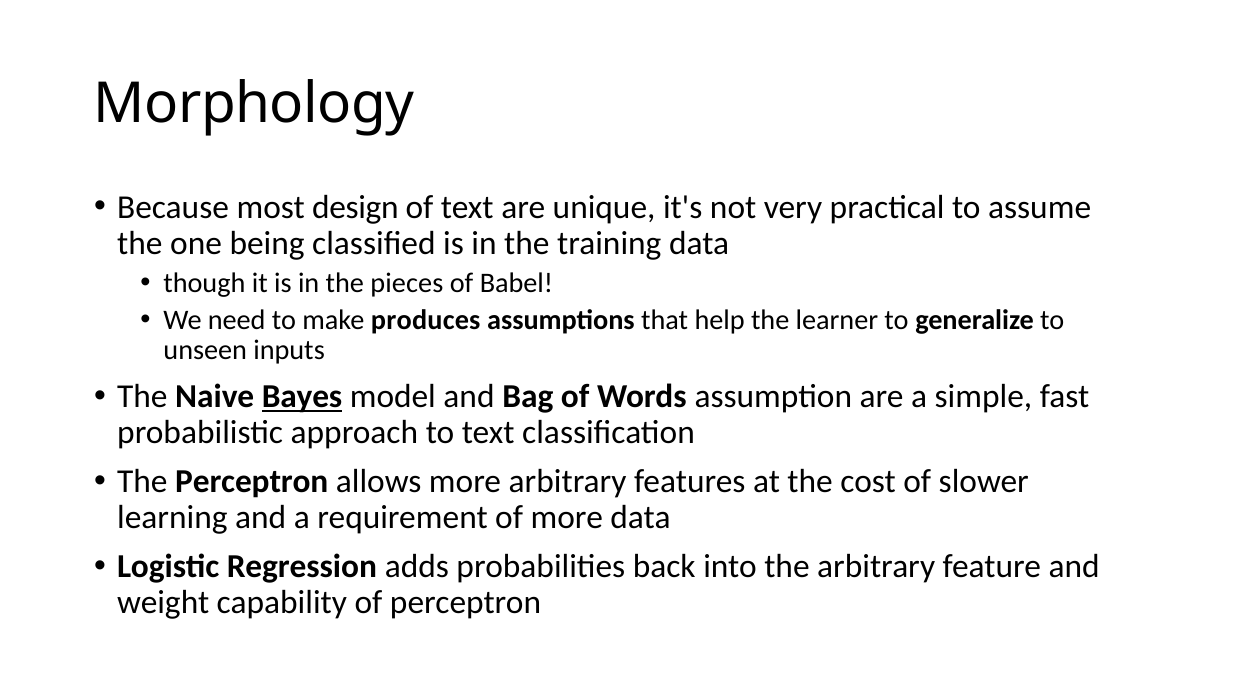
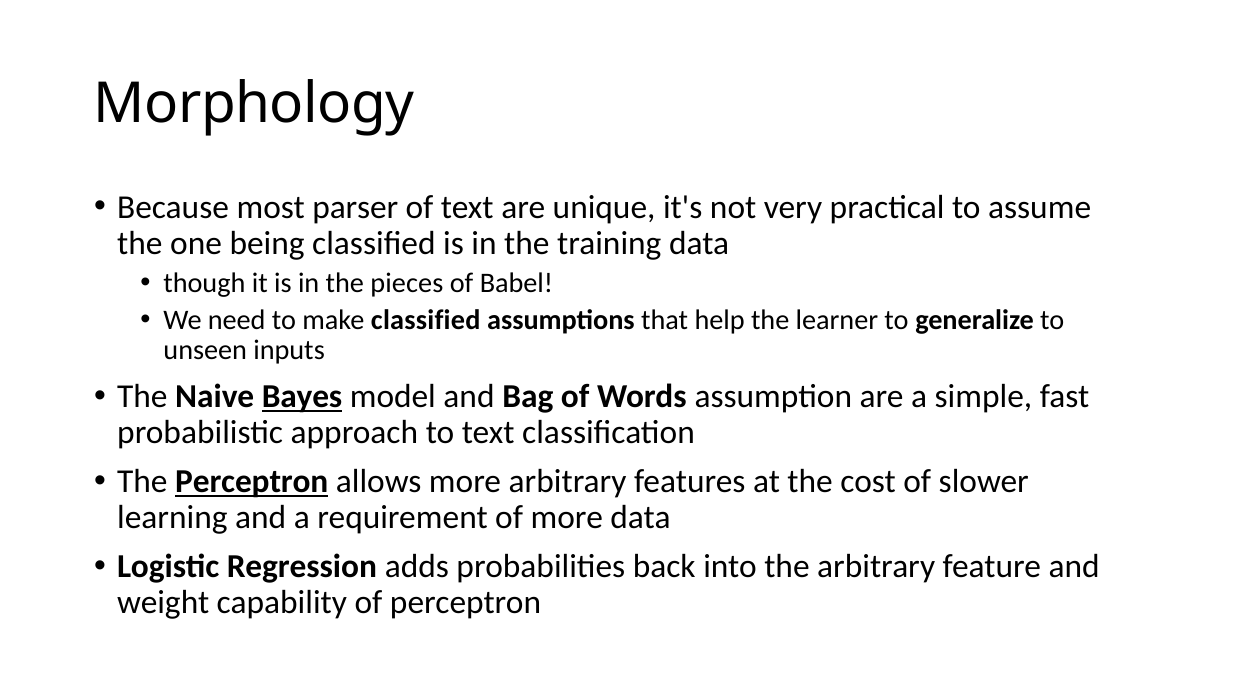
design: design -> parser (355, 207)
make produces: produces -> classified (426, 320)
Perceptron underline: none -> present (252, 482)
